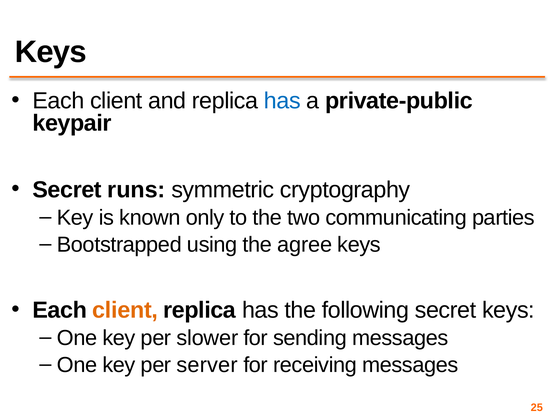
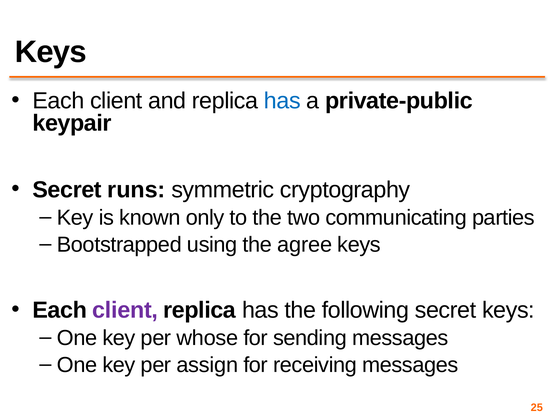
client colour: orange -> purple (125, 310)
slower: slower -> whose (207, 338)
server: server -> assign (207, 365)
